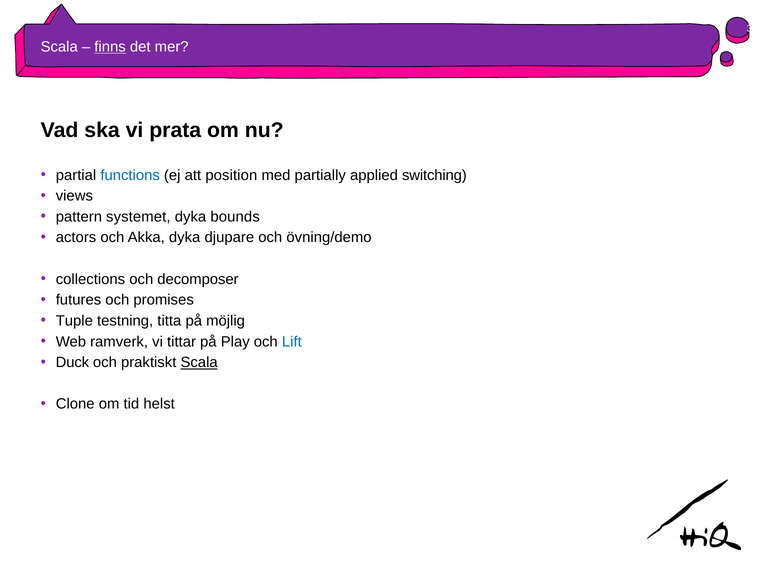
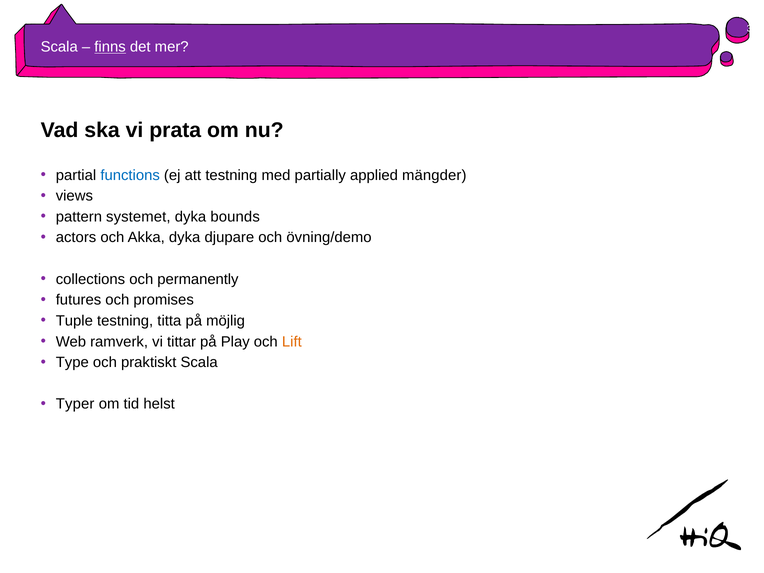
att position: position -> testning (231, 175)
switching: switching -> mängder (434, 175)
decomposer: decomposer -> permanently (198, 279)
Lift colour: blue -> orange (292, 342)
Duck: Duck -> Type (72, 362)
Scala underline: present -> none (199, 362)
Clone: Clone -> Typer (75, 404)
